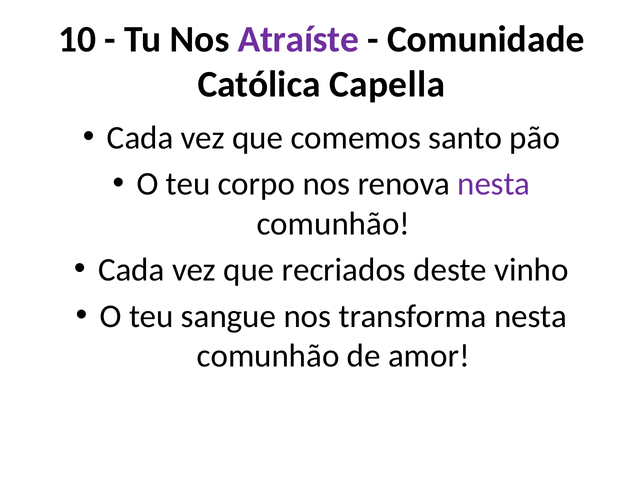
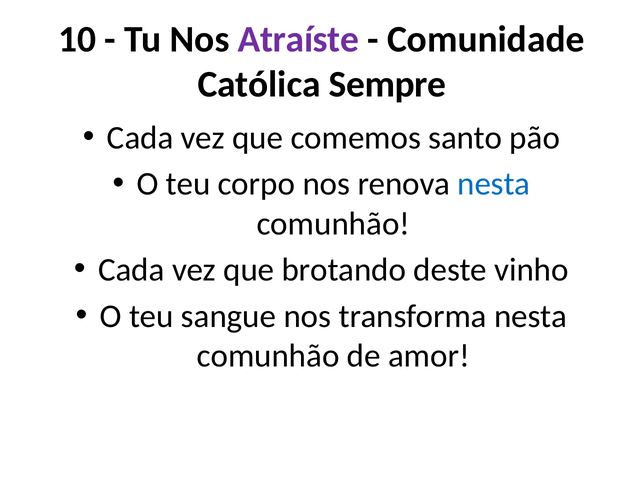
Capella: Capella -> Sempre (387, 85)
nesta colour: purple -> blue (494, 184)
recriados: recriados -> brotando (344, 270)
